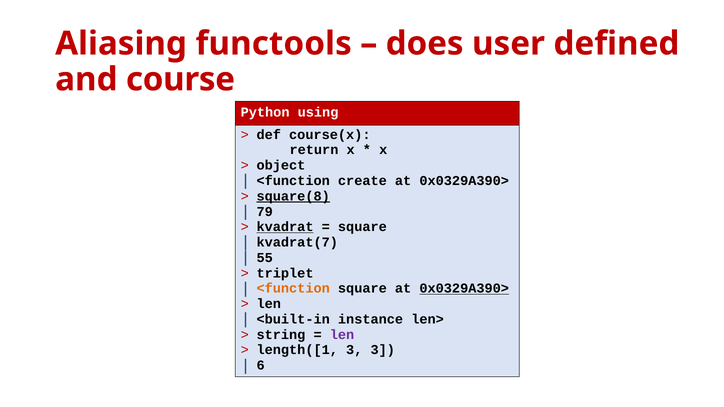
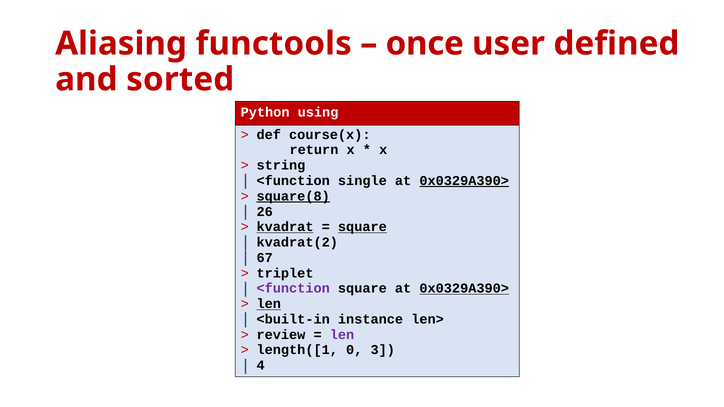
does: does -> once (425, 44)
course: course -> sorted (180, 79)
object: object -> string (281, 165)
create: create -> single (362, 181)
0x0329A390> underline: none -> present (464, 181)
79: 79 -> 26 (265, 212)
square underline: none -> present (362, 227)
kvadrat(7: kvadrat(7 -> kvadrat(2 (297, 242)
55: 55 -> 67 (265, 258)
<function colour: orange -> purple (293, 289)
len underline: none -> present (269, 304)
string: string -> review (281, 335)
length([1 3: 3 -> 0 (354, 350)
6: 6 -> 4 (261, 366)
